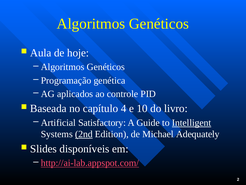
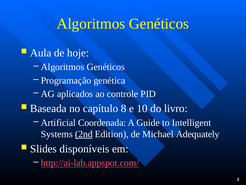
4: 4 -> 8 (124, 108)
Satisfactory: Satisfactory -> Coordenada (102, 122)
Intelligent underline: present -> none (192, 122)
